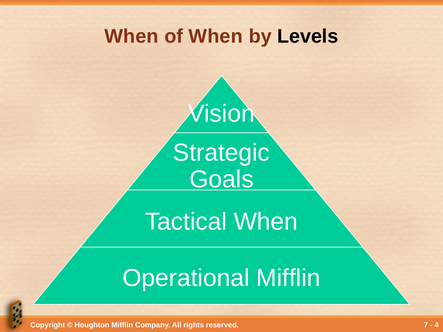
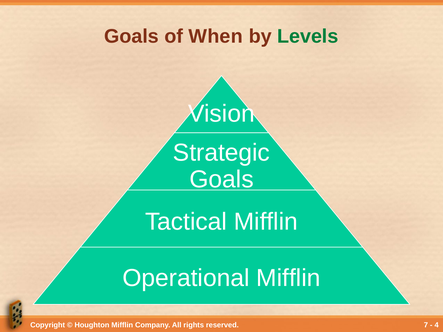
When: When -> Goals (132, 36)
Levels colour: black -> green (308, 36)
When: When -> Mifflin (266, 222)
